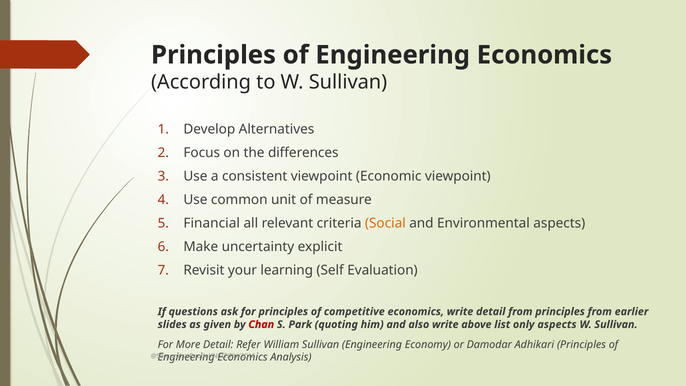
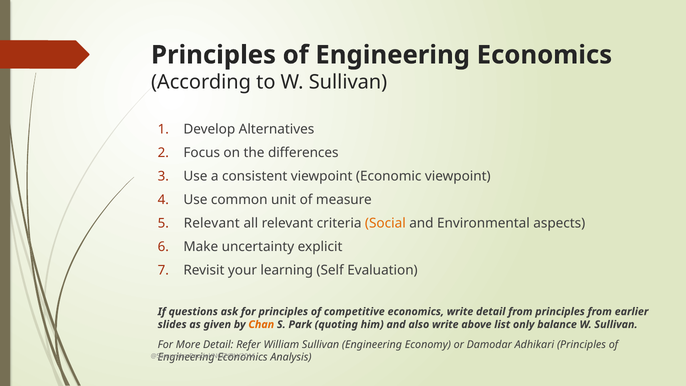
Financial: Financial -> Relevant (212, 223)
Chan colour: red -> orange (261, 324)
only aspects: aspects -> balance (557, 324)
